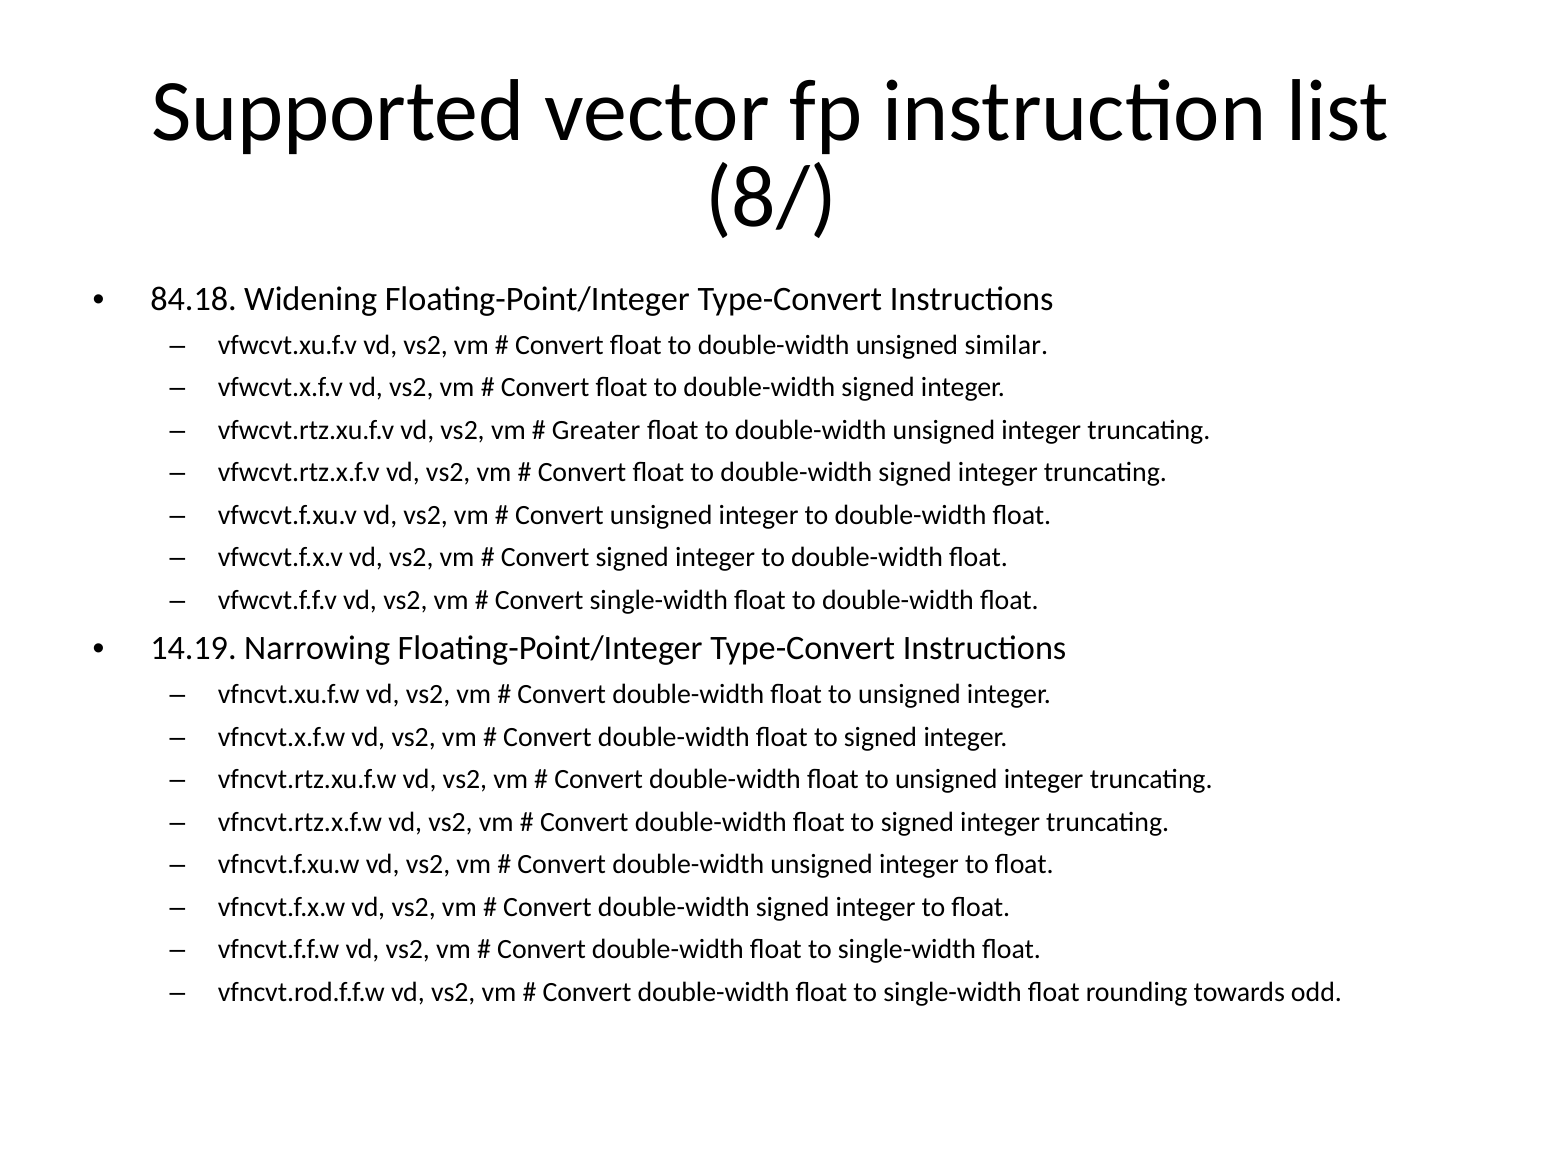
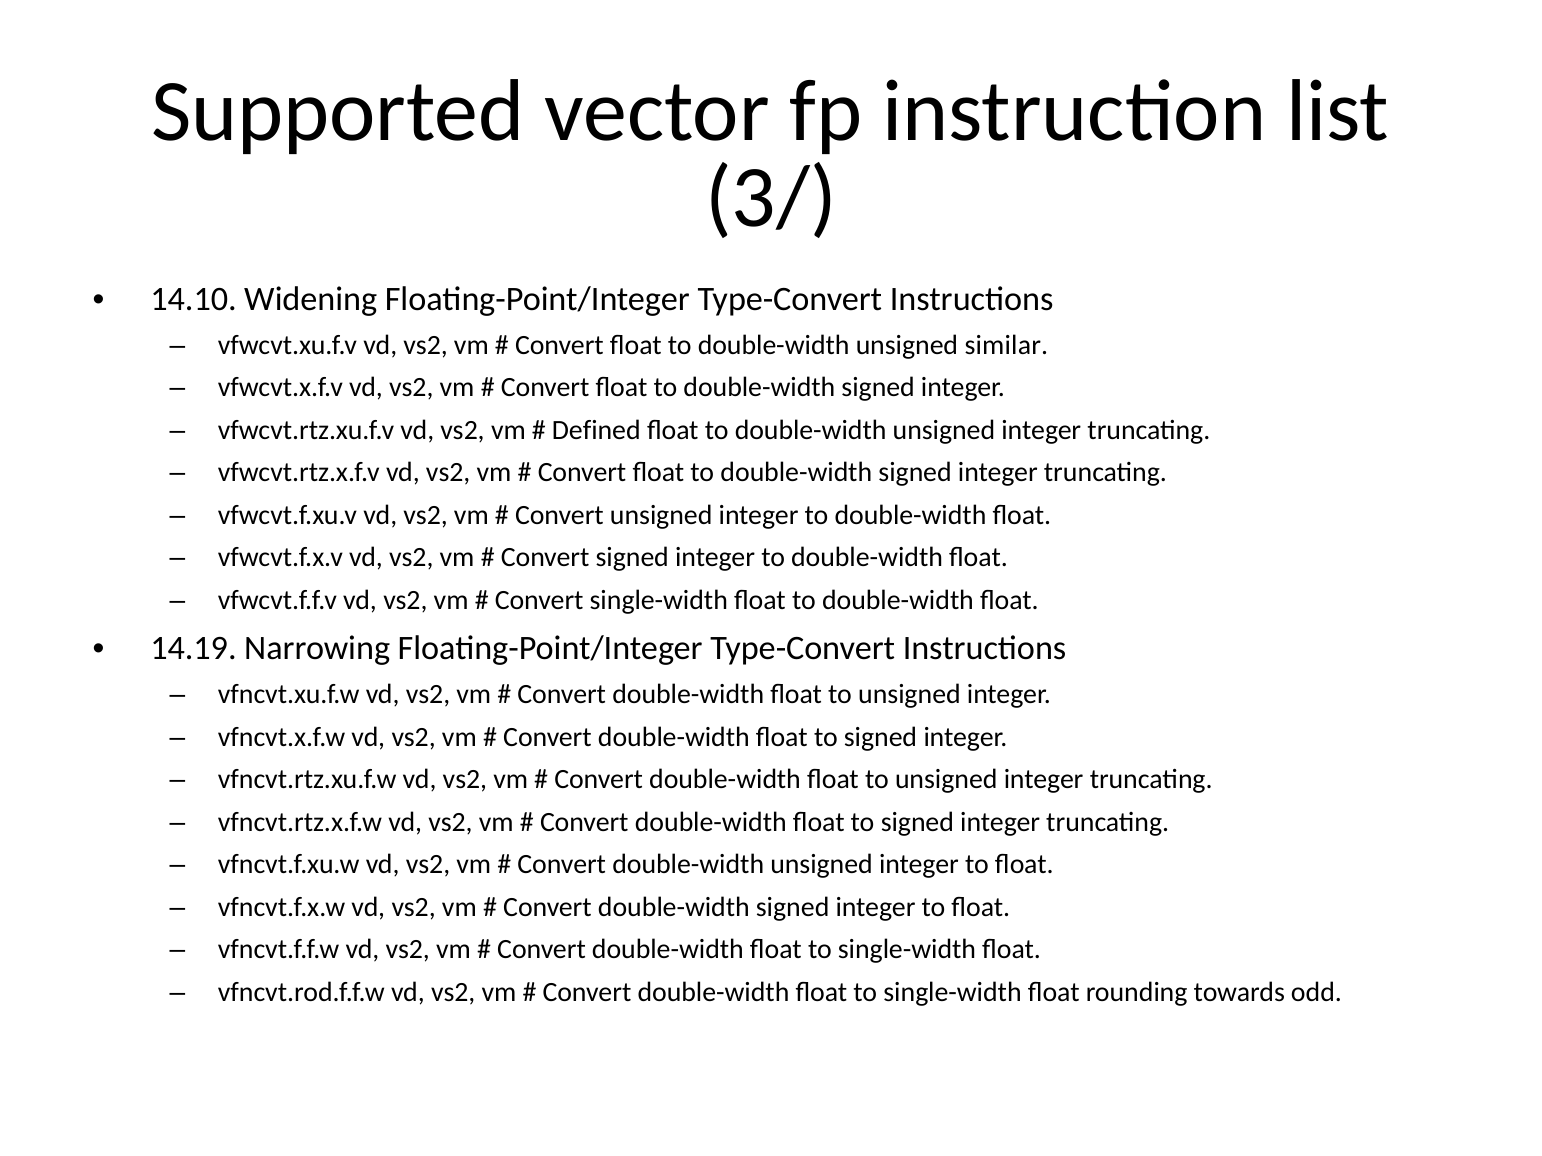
8/: 8/ -> 3/ (771, 197)
84.18: 84.18 -> 14.10 (194, 299)
Greater: Greater -> Defined (596, 430)
